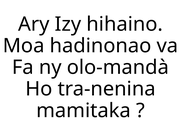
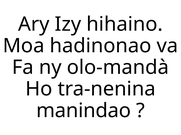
mamitaka: mamitaka -> manindao (84, 111)
